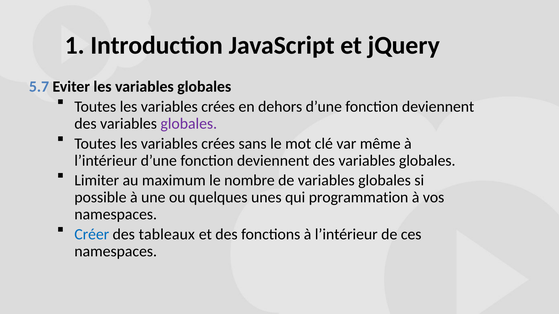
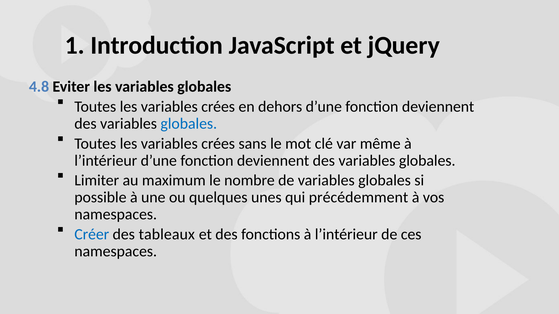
5.7: 5.7 -> 4.8 (39, 87)
globales colour: purple -> blue (189, 124)
programmation: programmation -> précédemment (358, 198)
